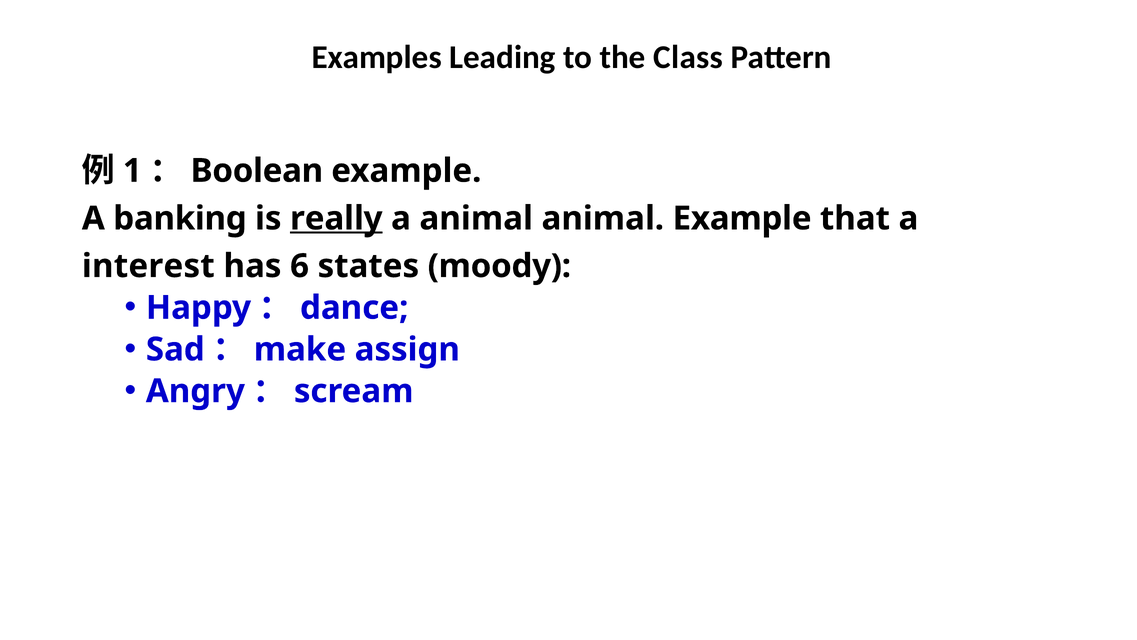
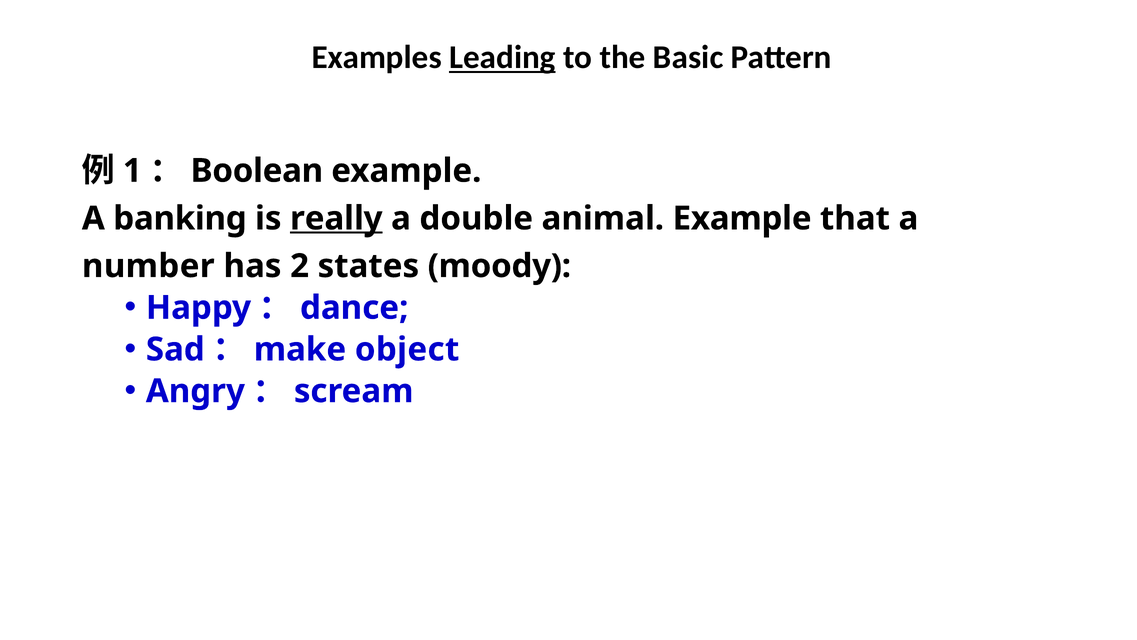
Leading underline: none -> present (502, 57)
Class: Class -> Basic (688, 57)
a animal: animal -> double (476, 218)
interest: interest -> number (148, 266)
6: 6 -> 2 (300, 266)
assign: assign -> object (407, 349)
